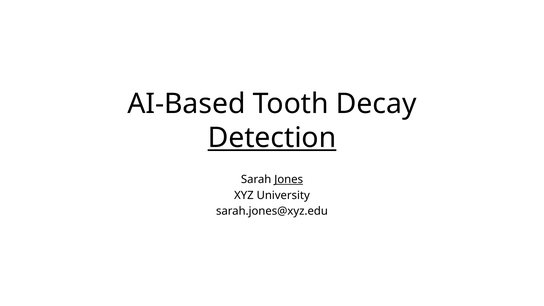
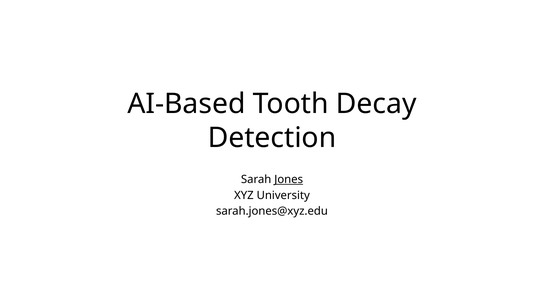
Detection underline: present -> none (272, 138)
